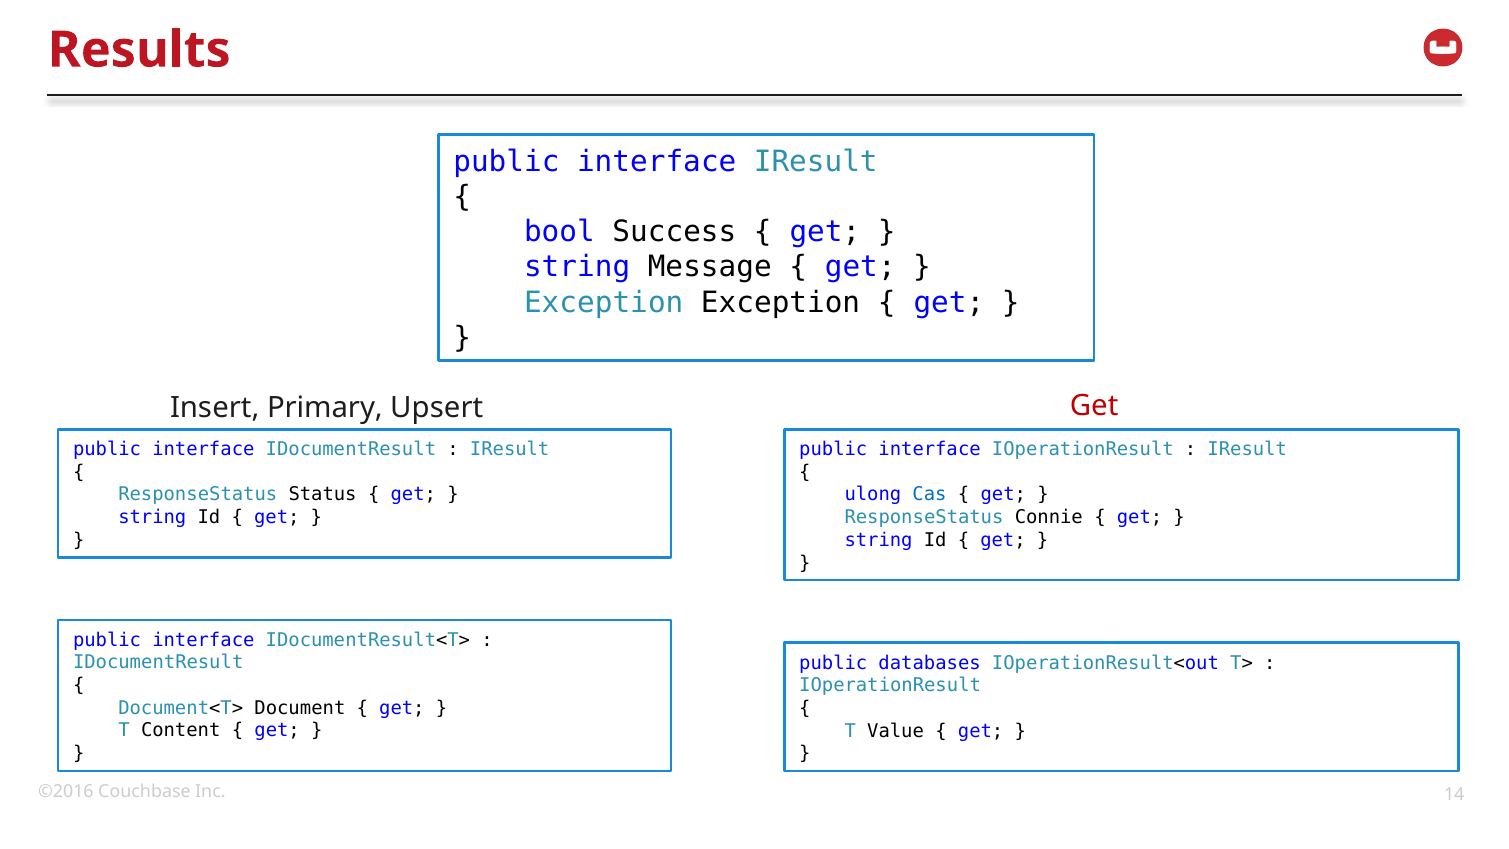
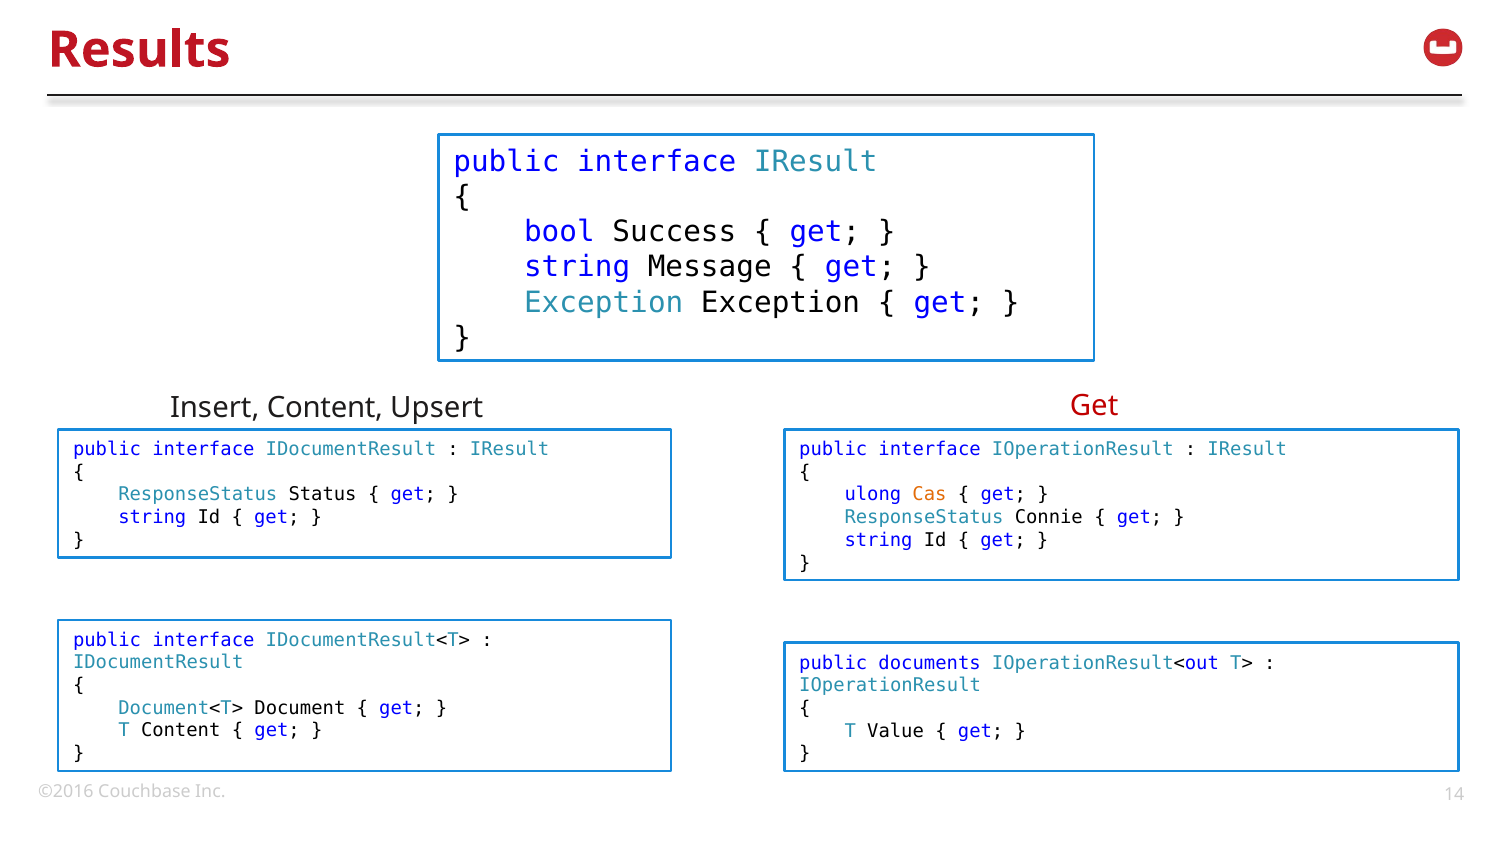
Insert Primary: Primary -> Content (325, 408)
Cas colour: blue -> orange (930, 495)
databases: databases -> documents (930, 663)
